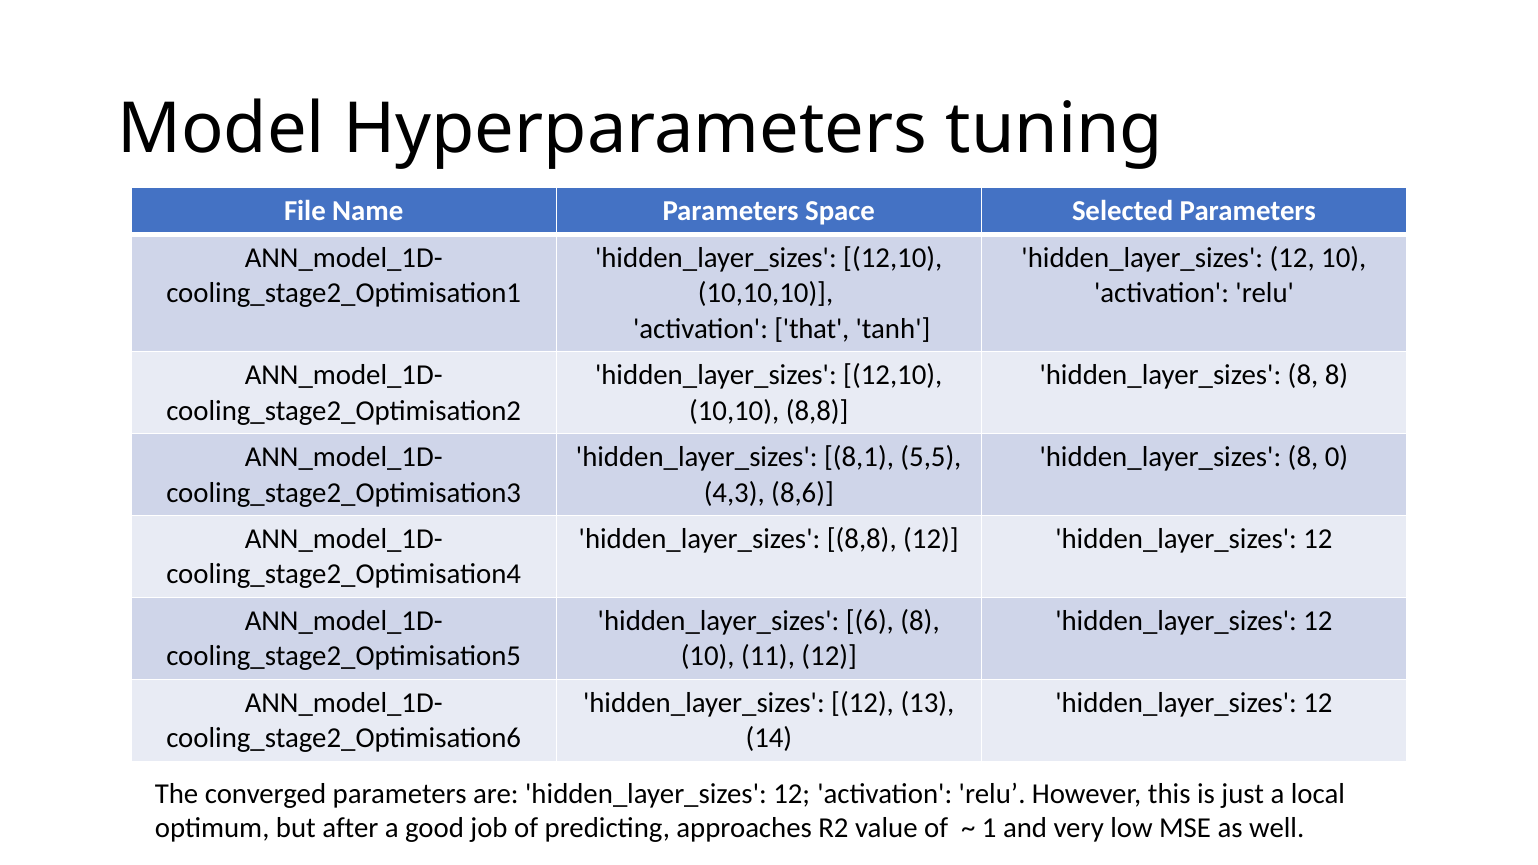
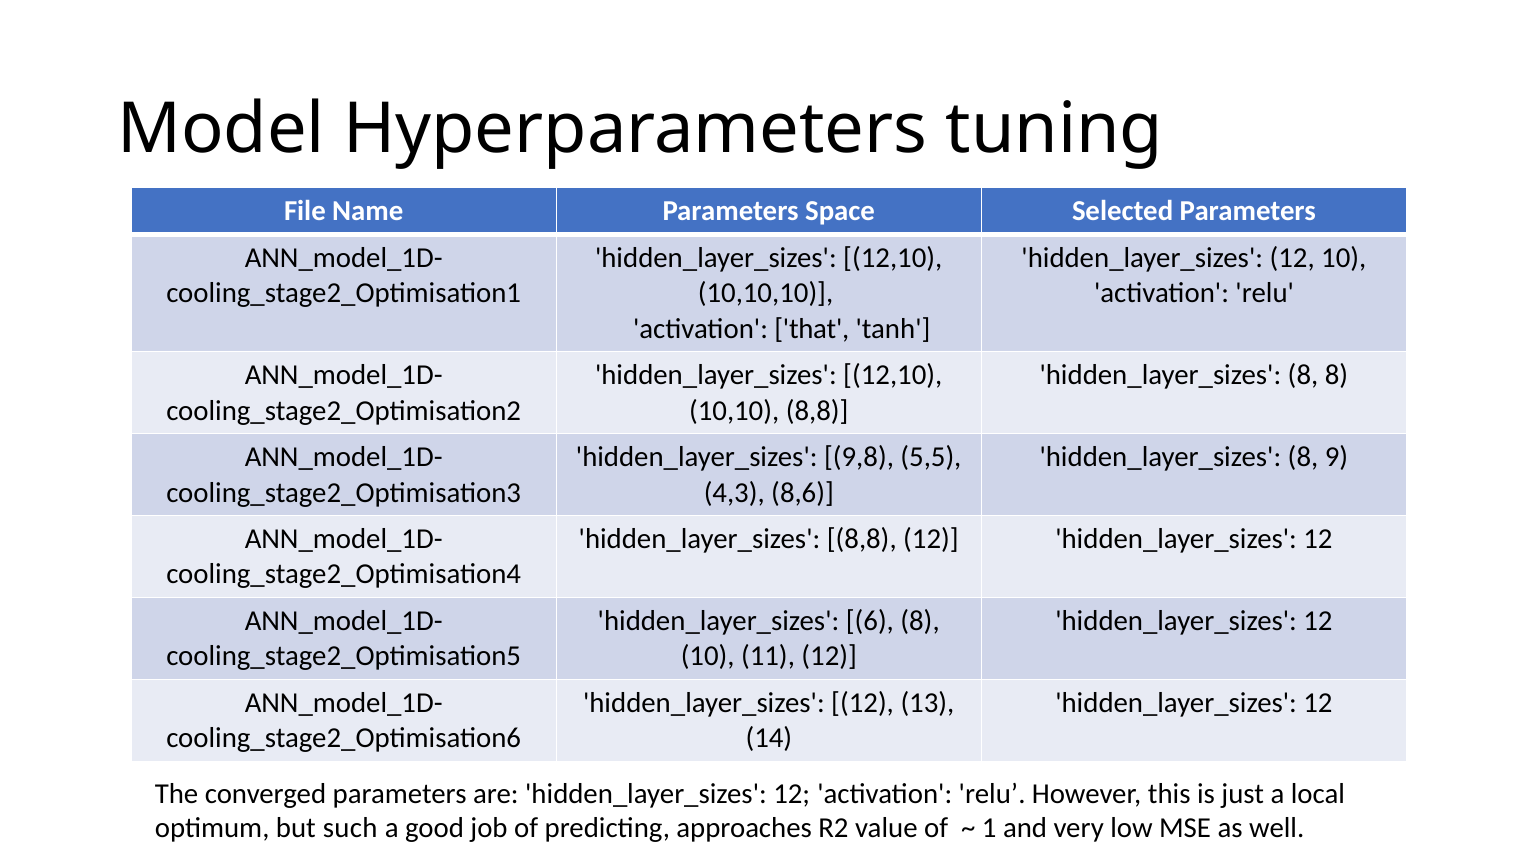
8,1: 8,1 -> 9,8 (859, 457)
0: 0 -> 9 (1336, 457)
after: after -> such (350, 829)
